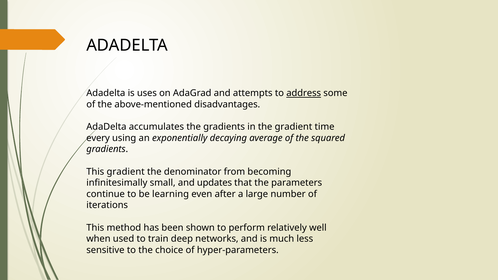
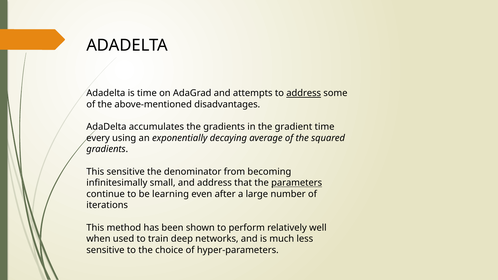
is uses: uses -> time (147, 93)
This gradient: gradient -> sensitive (126, 172)
and updates: updates -> address (214, 183)
parameters underline: none -> present (297, 183)
